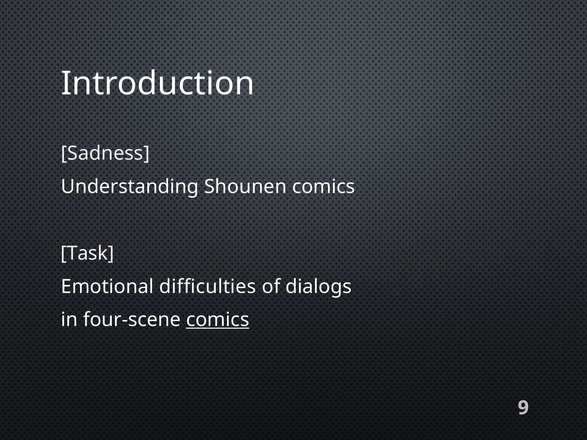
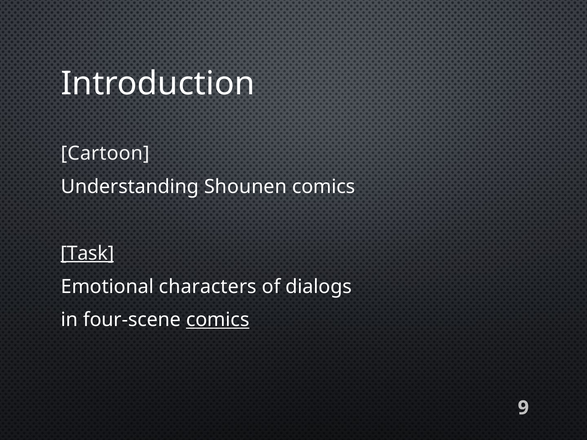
Sadness: Sadness -> Cartoon (105, 154)
Task underline: none -> present (87, 253)
difficulties: difficulties -> characters (208, 287)
